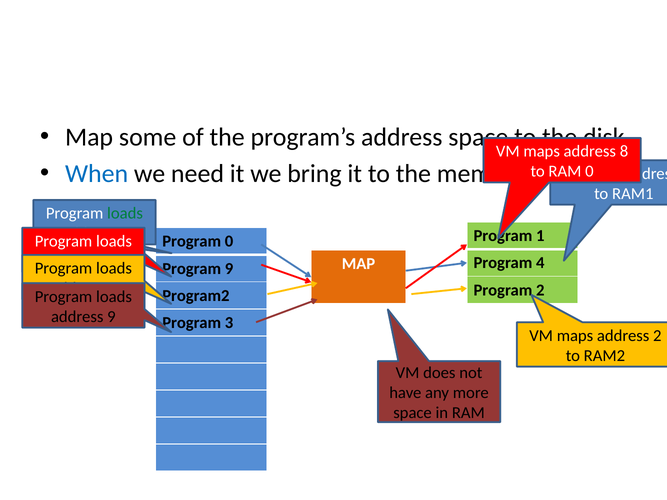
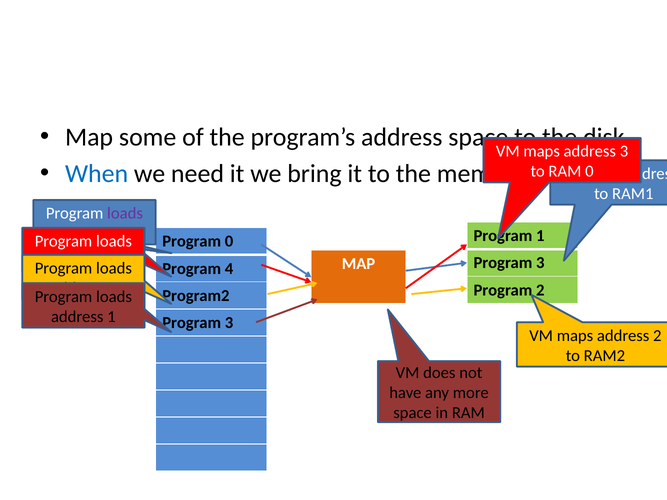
address 8: 8 -> 3 (624, 151)
loads colour: green -> purple (125, 213)
4: 4 -> 3 (540, 263)
9: 9 -> 4 (229, 269)
9: 9 -> 1 (111, 317)
